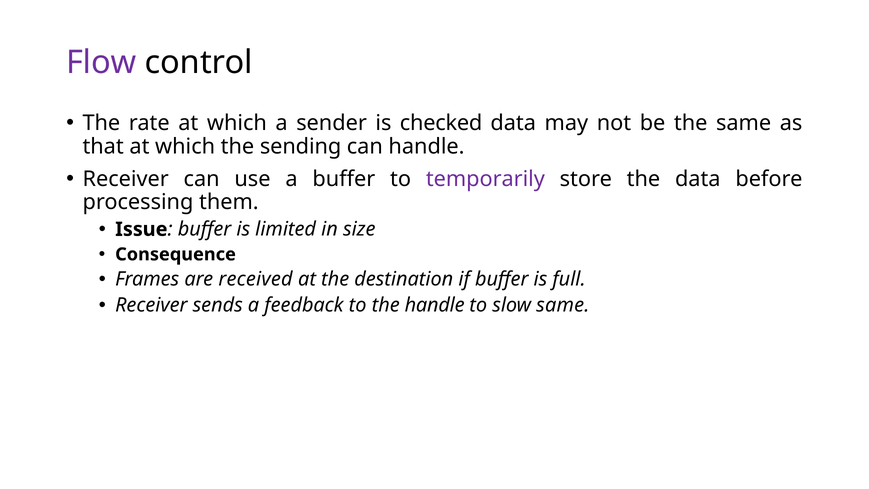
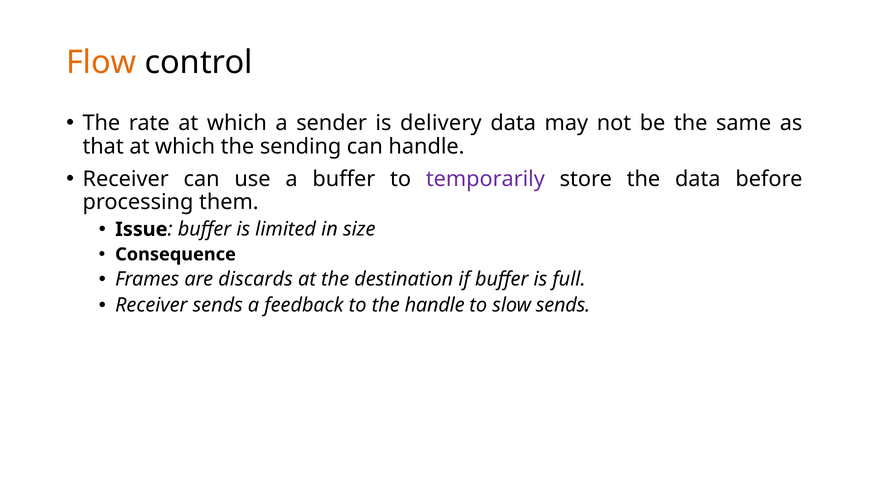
Flow colour: purple -> orange (101, 63)
checked: checked -> delivery (441, 123)
received: received -> discards (256, 279)
slow same: same -> sends (563, 305)
